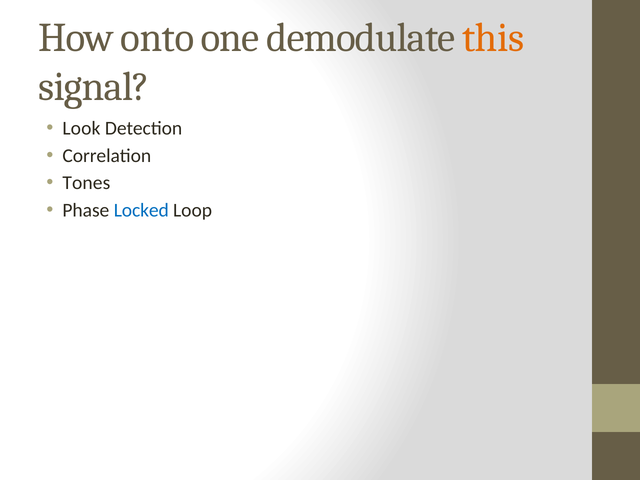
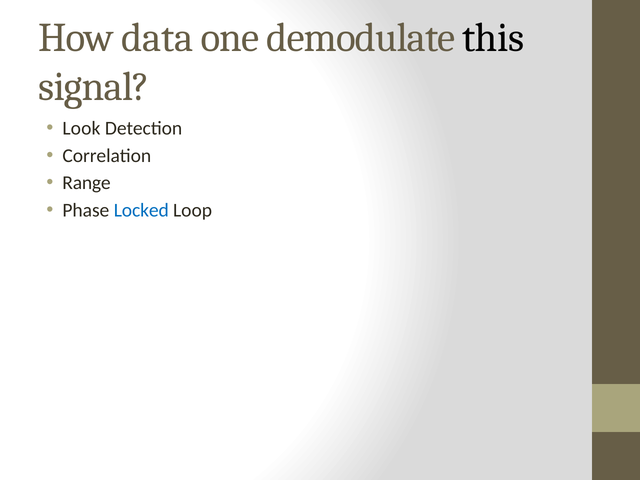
onto: onto -> data (157, 38)
this colour: orange -> black (493, 38)
Tones: Tones -> Range (87, 183)
